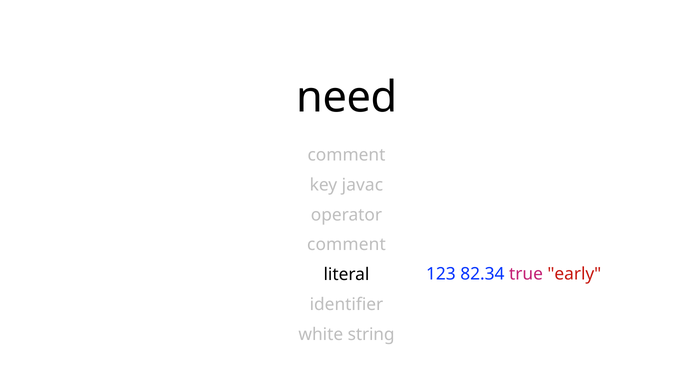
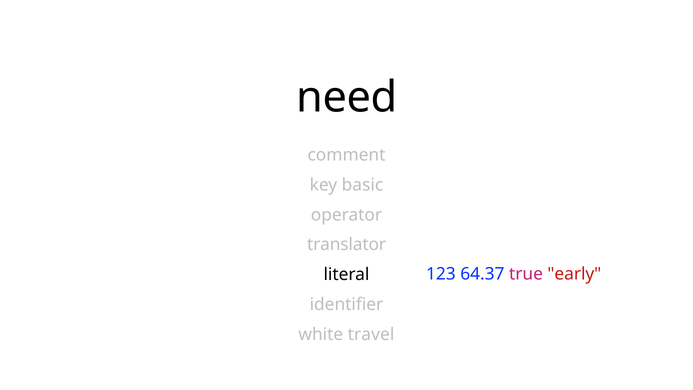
javac: javac -> basic (362, 185)
comment: comment -> translator (347, 245)
82.34: 82.34 -> 64.37 (482, 274)
string: string -> travel (371, 334)
